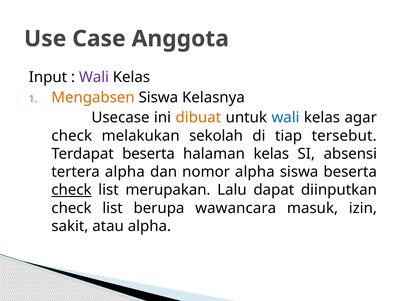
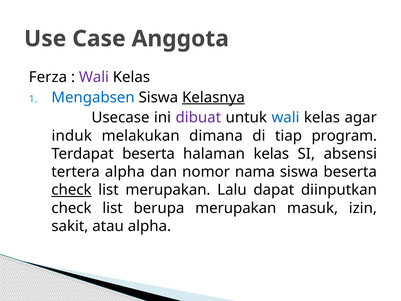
Input: Input -> Ferza (48, 77)
Mengabsen colour: orange -> blue (93, 97)
Kelasnya underline: none -> present (213, 97)
dibuat colour: orange -> purple (198, 118)
check: check -> induk (72, 136)
sekolah: sekolah -> dimana (216, 136)
tersebut: tersebut -> program (344, 136)
nomor alpha: alpha -> nama (255, 172)
berupa wawancara: wawancara -> merupakan (236, 208)
